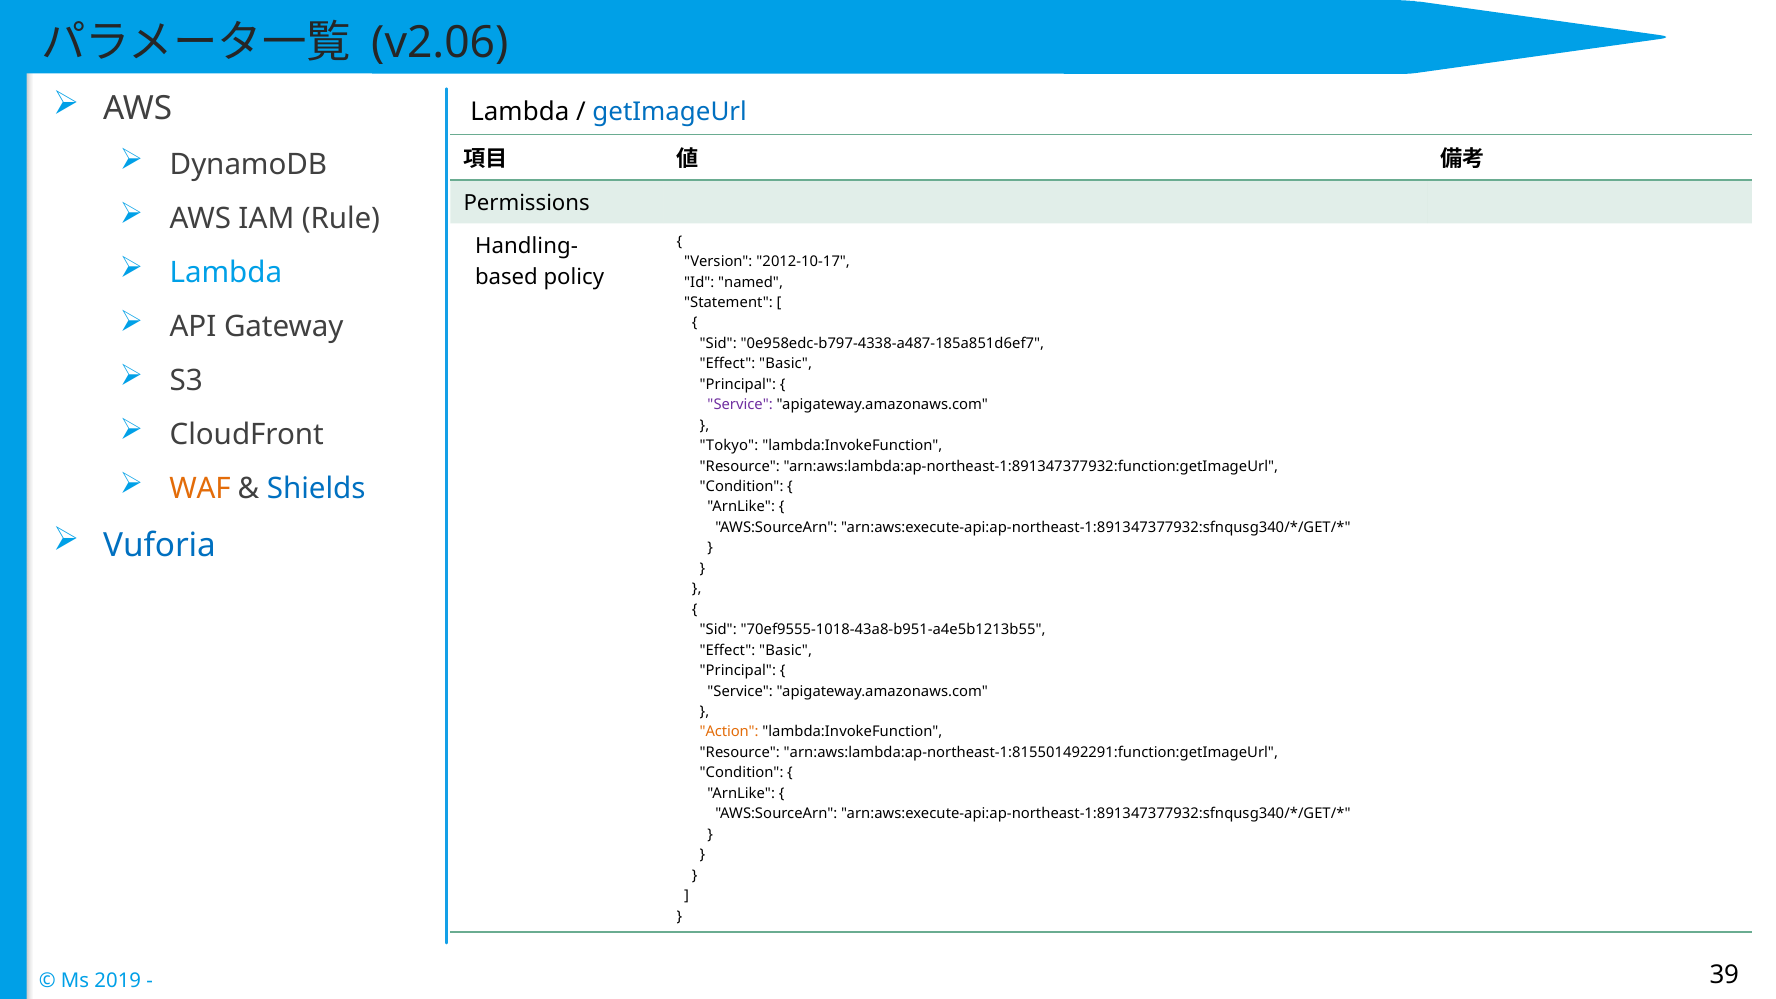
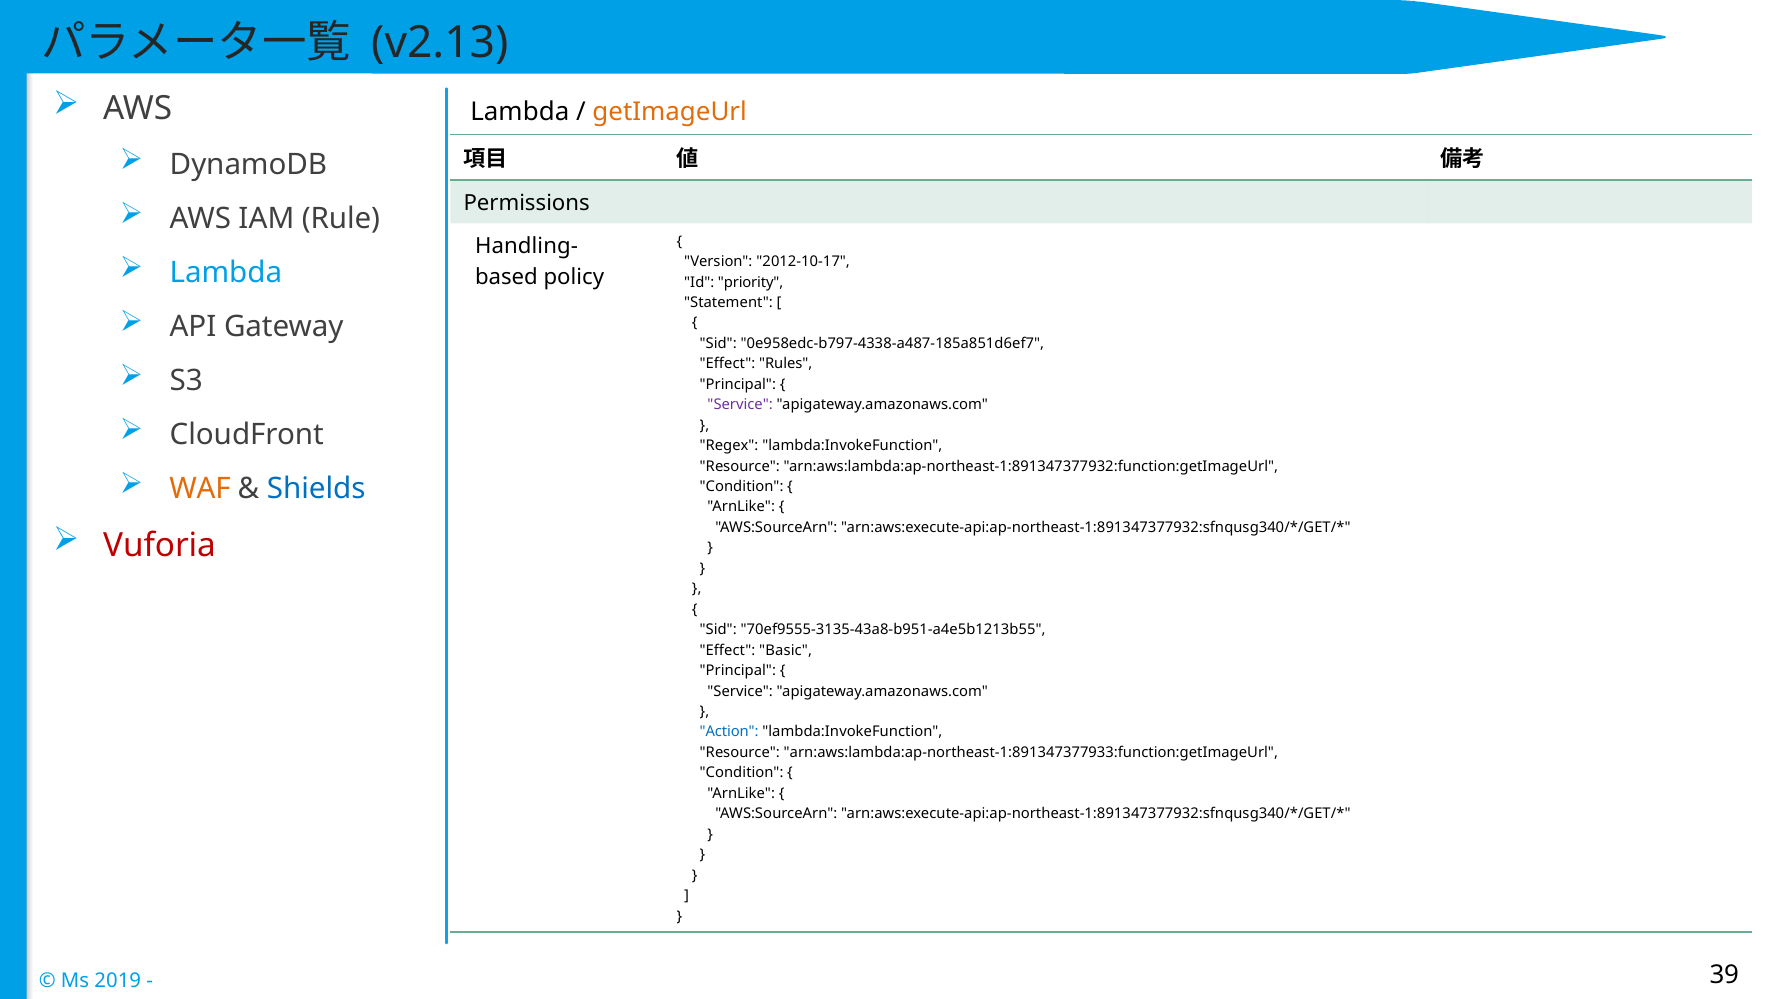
v2.06: v2.06 -> v2.13 (440, 42)
getImageUrl colour: blue -> orange (670, 112)
named: named -> priority (751, 282)
Basic: Basic -> Rules (786, 364)
Tokyo: Tokyo -> Regex (729, 446)
Vuforia colour: blue -> red (160, 545)
70ef9555-1018-43a8-b951-a4e5b1213b55: 70ef9555-1018-43a8-b951-a4e5b1213b55 -> 70ef9555-3135-43a8-b951-a4e5b1213b55 (893, 630)
Action colour: orange -> blue (729, 732)
arn:aws:lambda:ap-northeast-1:815501492291:function:getImageUrl: arn:aws:lambda:ap-northeast-1:815501492291:function:getImageUrl -> arn:aws:lambda:ap-northeast-1:891347377933:function:getImageUrl (1031, 753)
